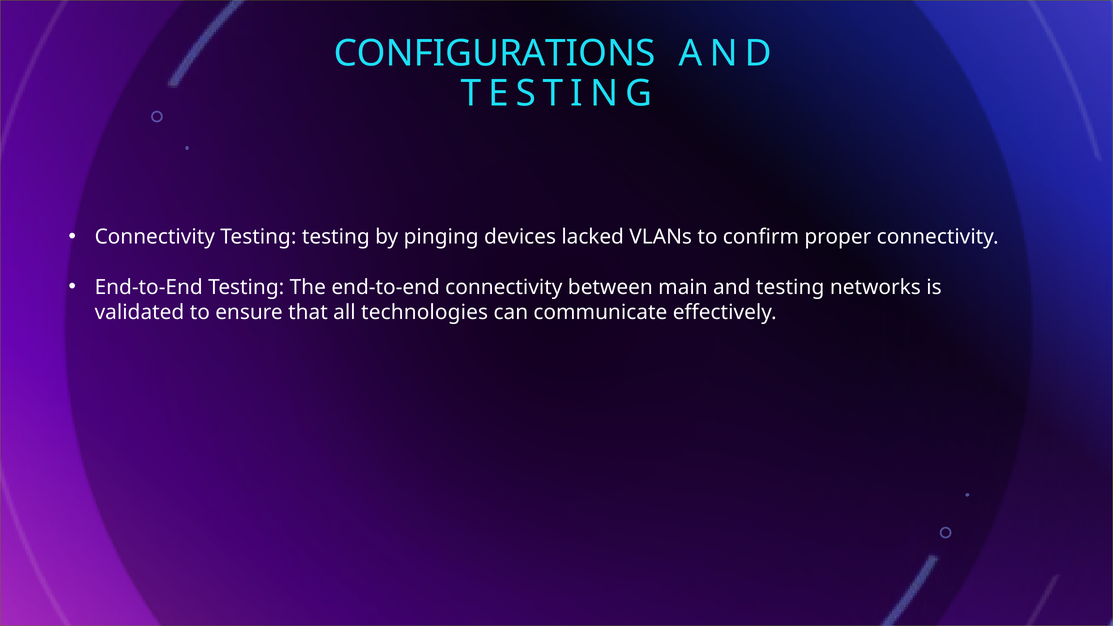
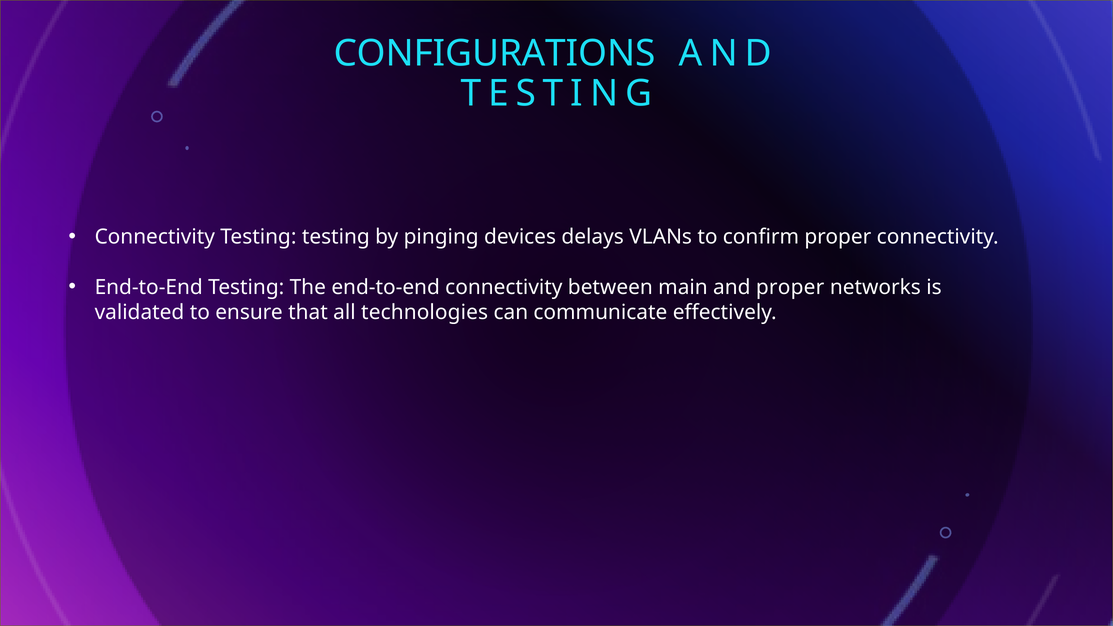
lacked: lacked -> delays (593, 237)
main and testing: testing -> proper (790, 287)
